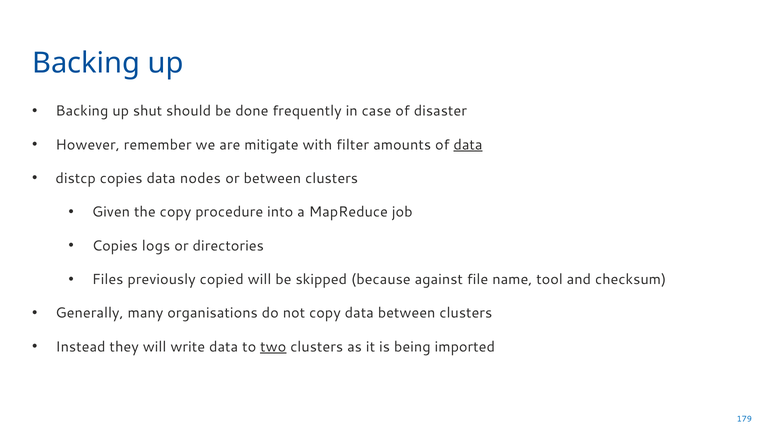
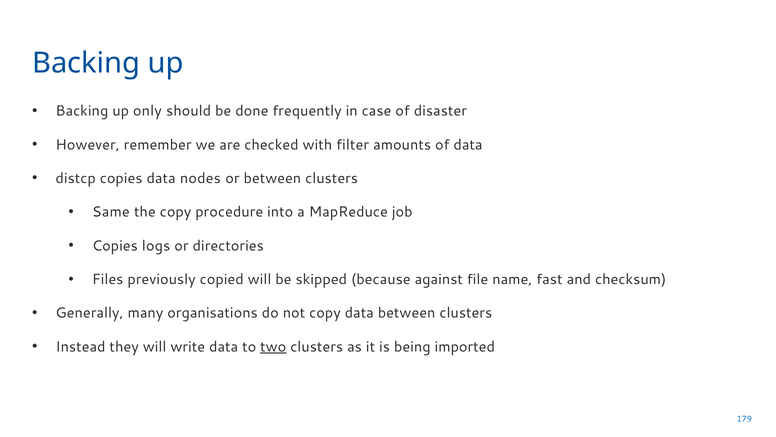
shut: shut -> only (147, 111)
mitigate: mitigate -> checked (271, 145)
data underline: present -> none (468, 145)
Given: Given -> Same (111, 212)
tool: tool -> fast (549, 279)
